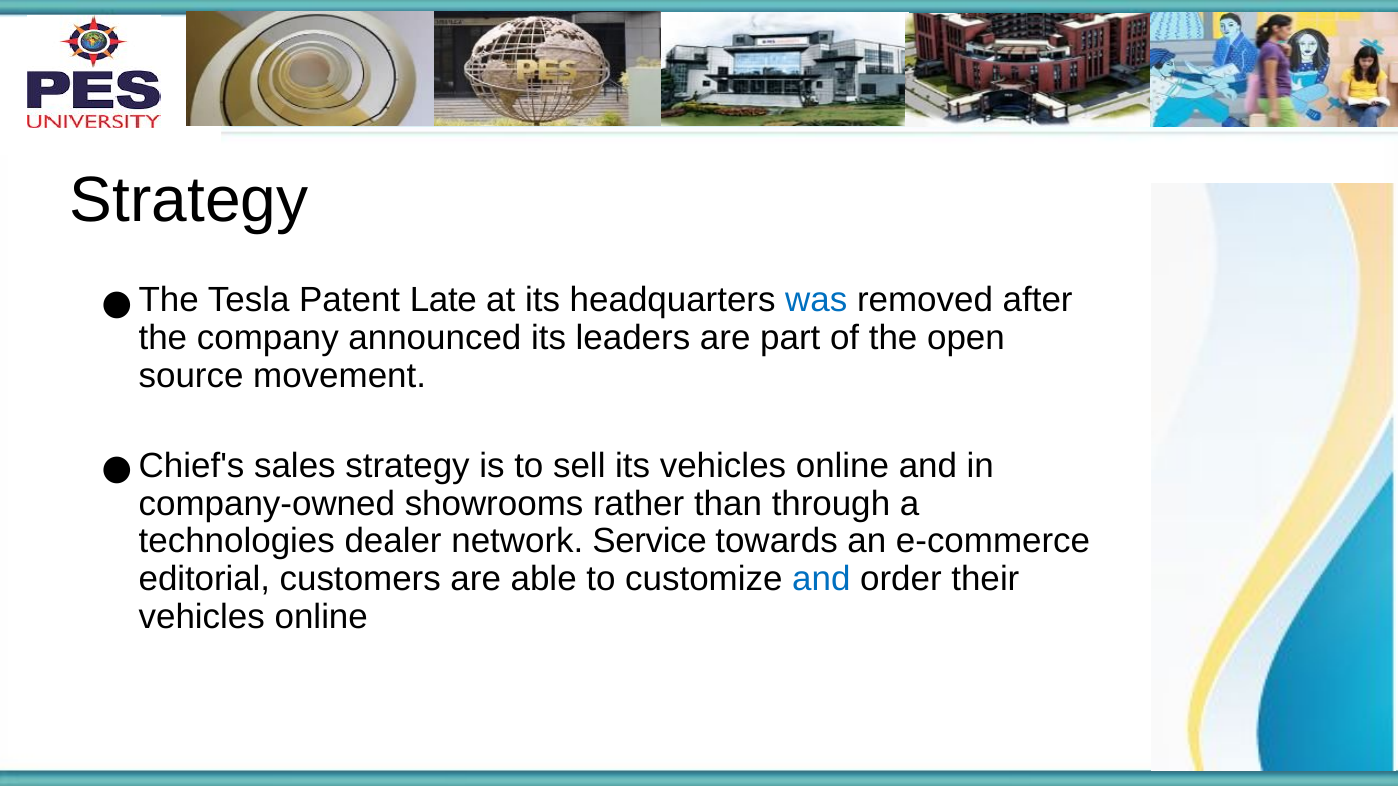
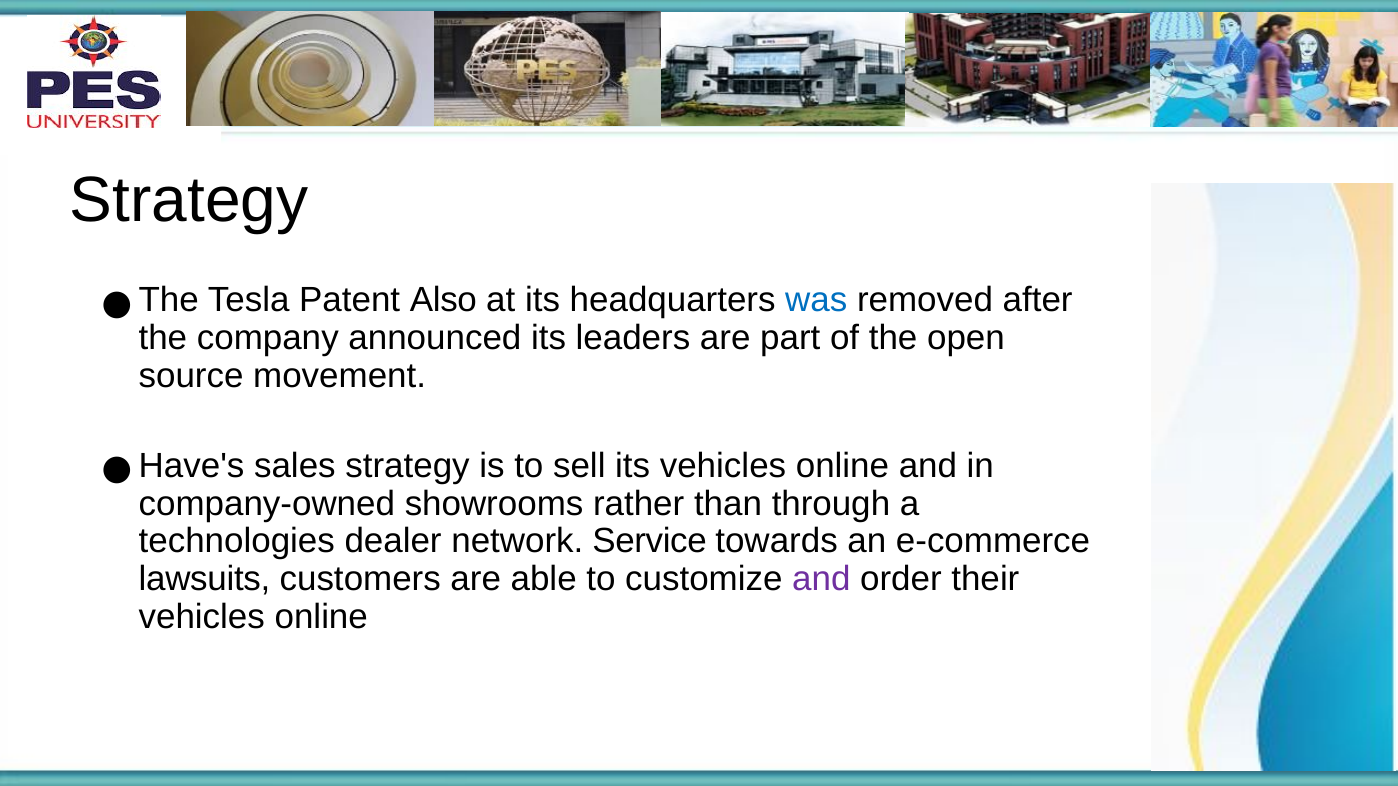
Late: Late -> Also (443, 301)
Chief's: Chief's -> Have's (192, 466)
editorial: editorial -> lawsuits (204, 579)
and colour: blue -> purple (821, 579)
